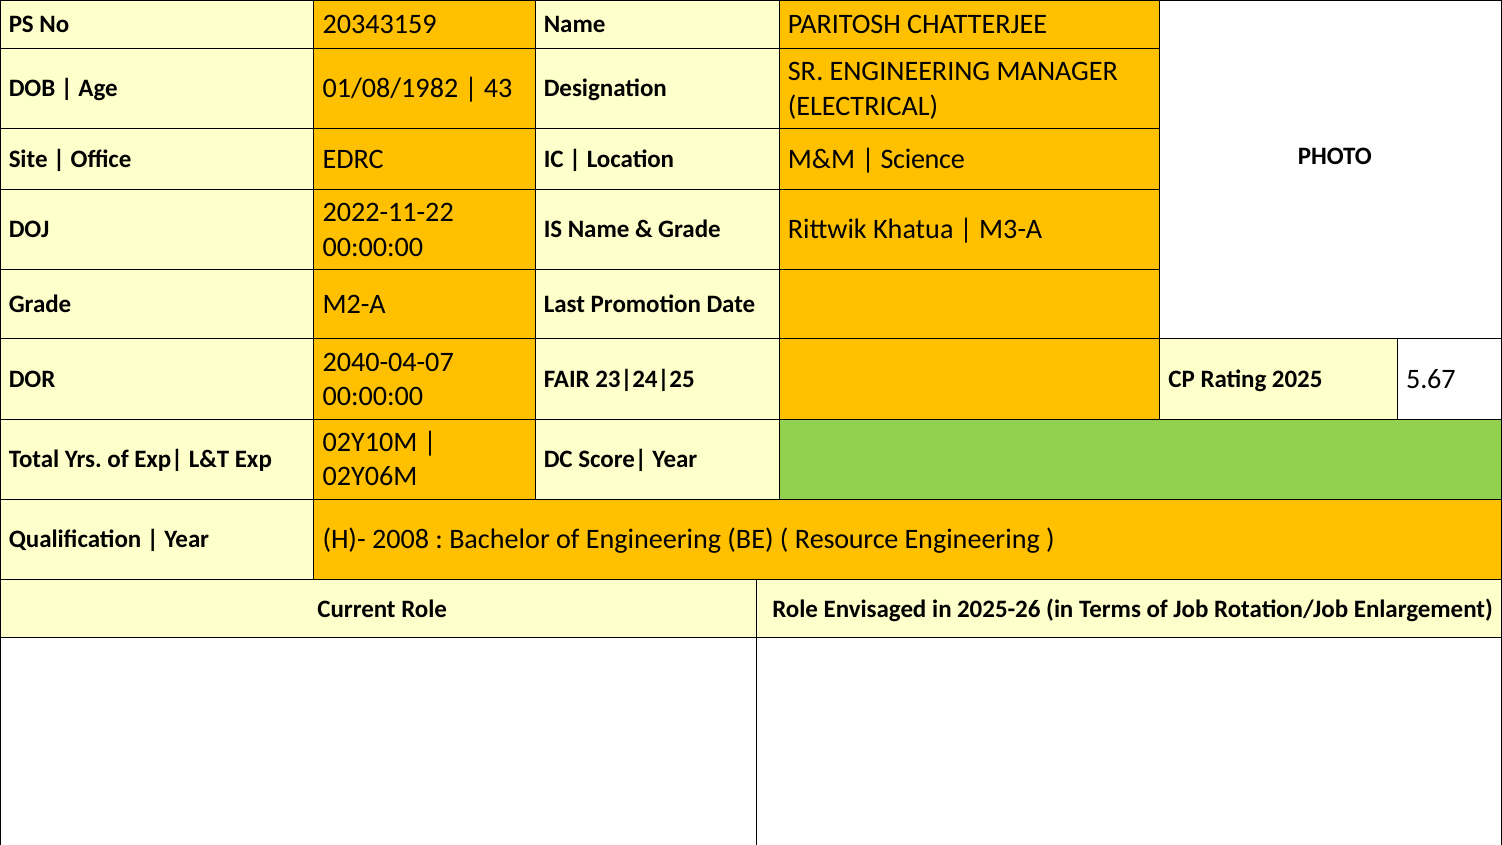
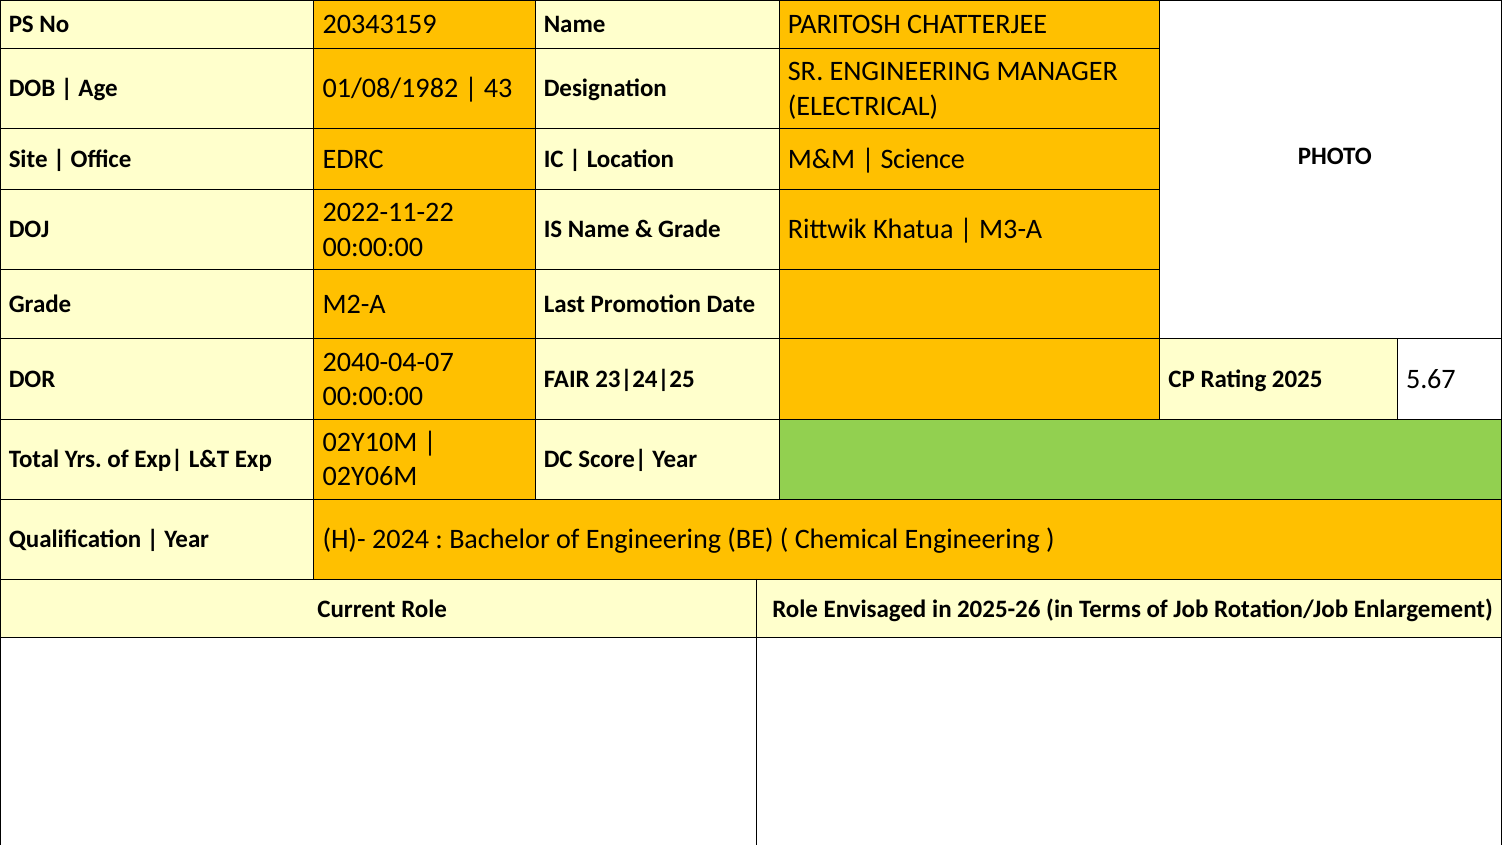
2008: 2008 -> 2024 (401, 539)
Resource: Resource -> Chemical (847, 539)
